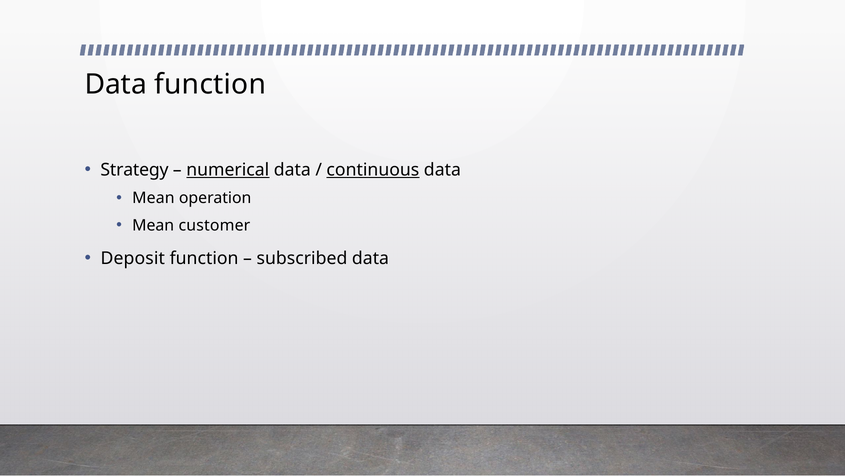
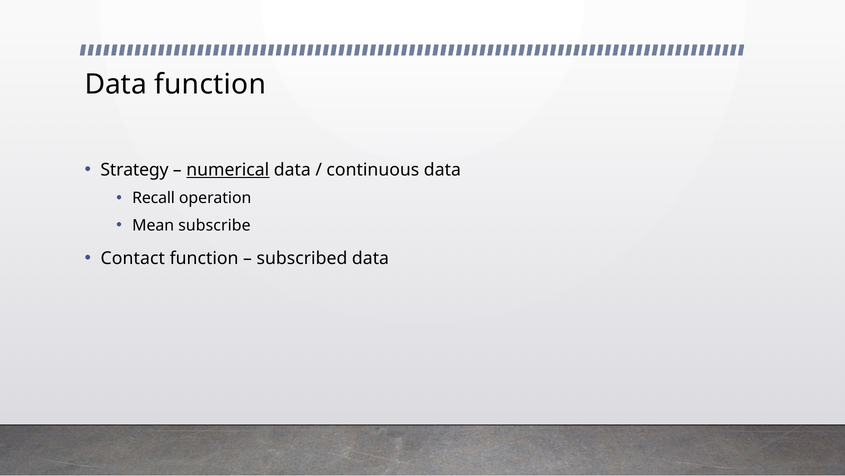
continuous underline: present -> none (373, 170)
Mean: Mean -> Recall (154, 198)
customer: customer -> subscribe (214, 225)
Deposit: Deposit -> Contact (133, 258)
